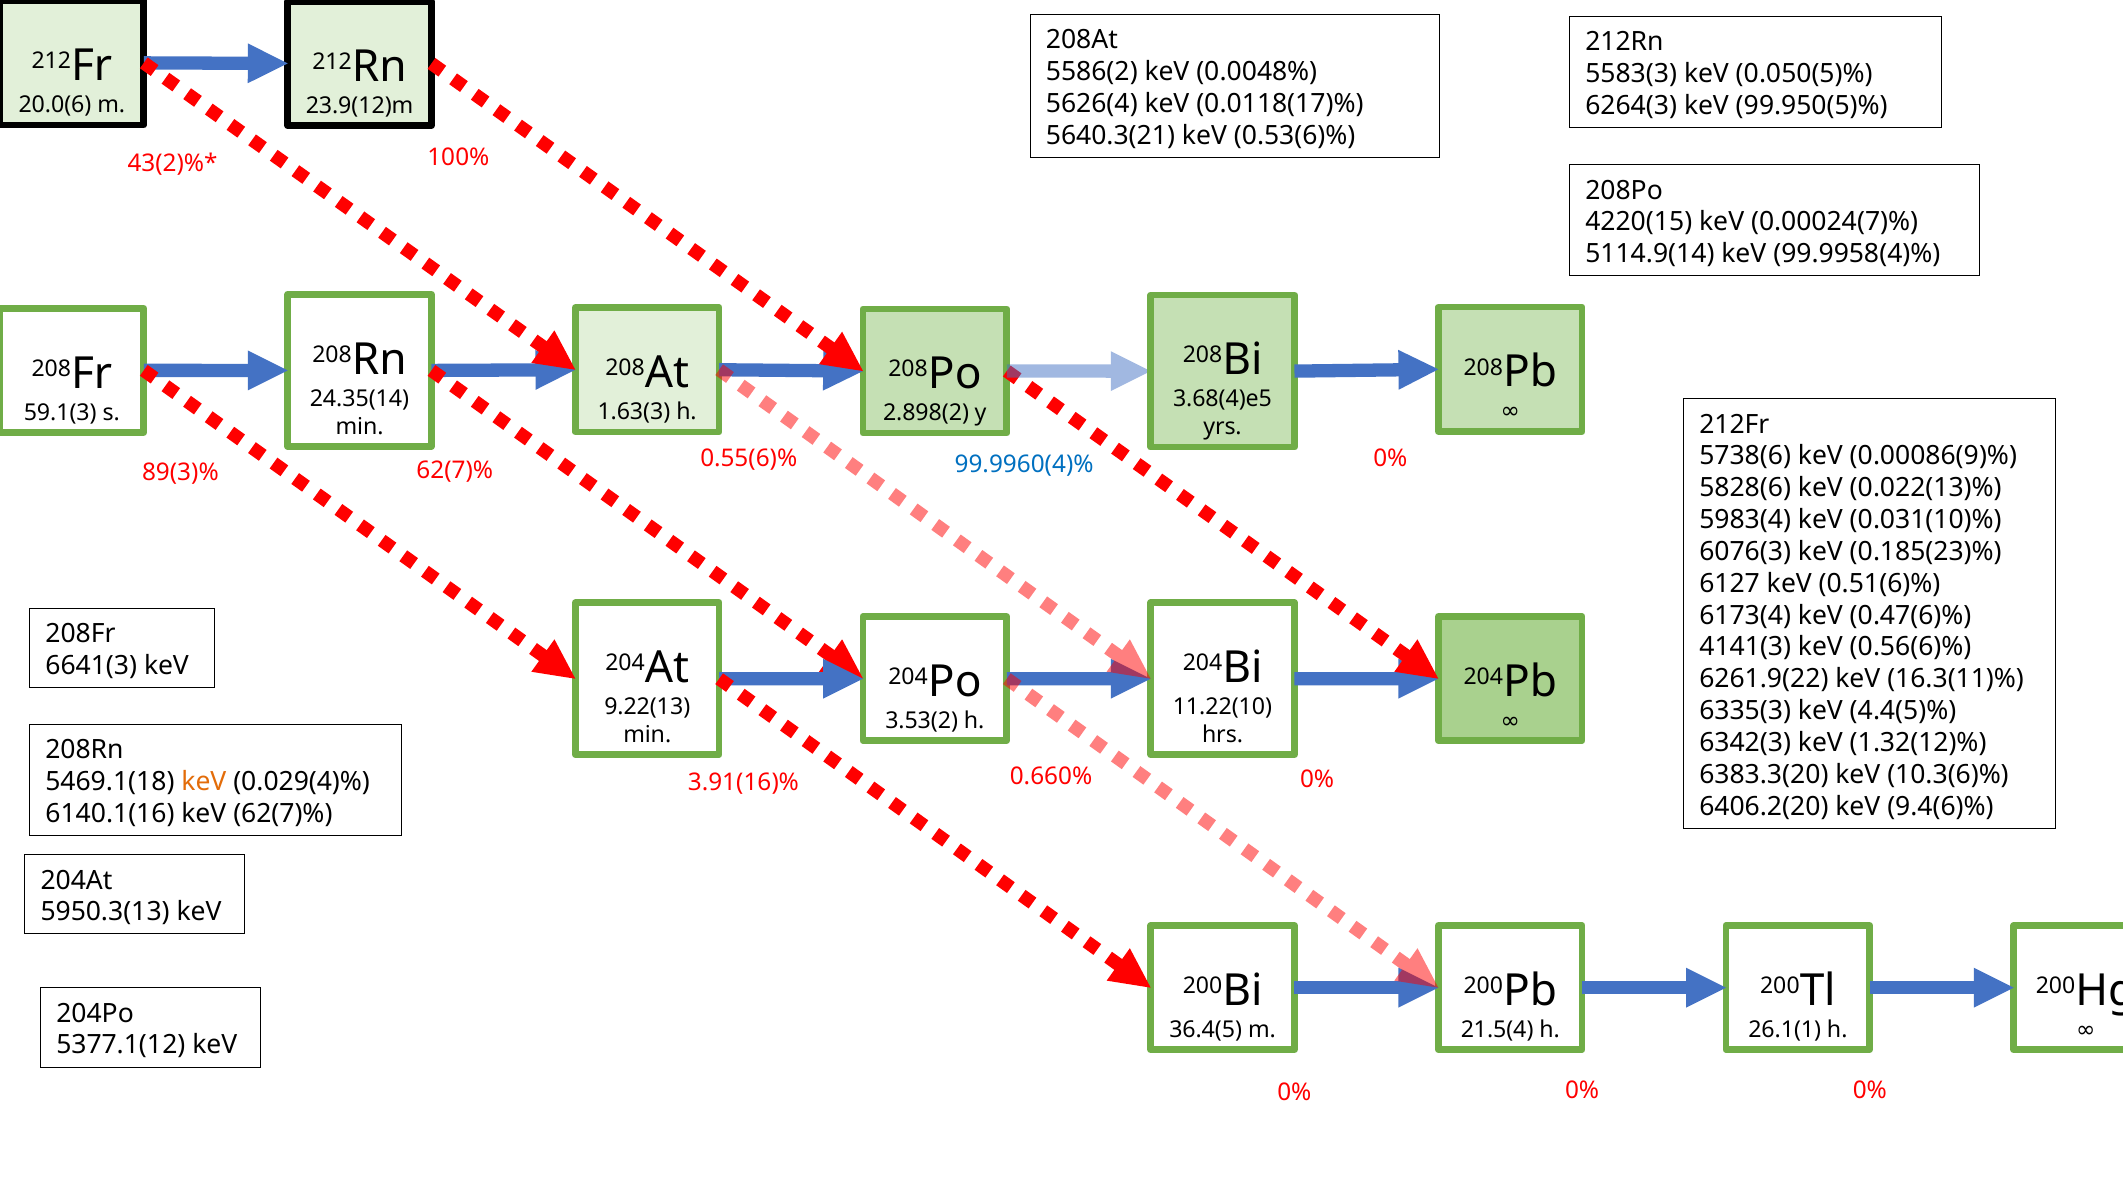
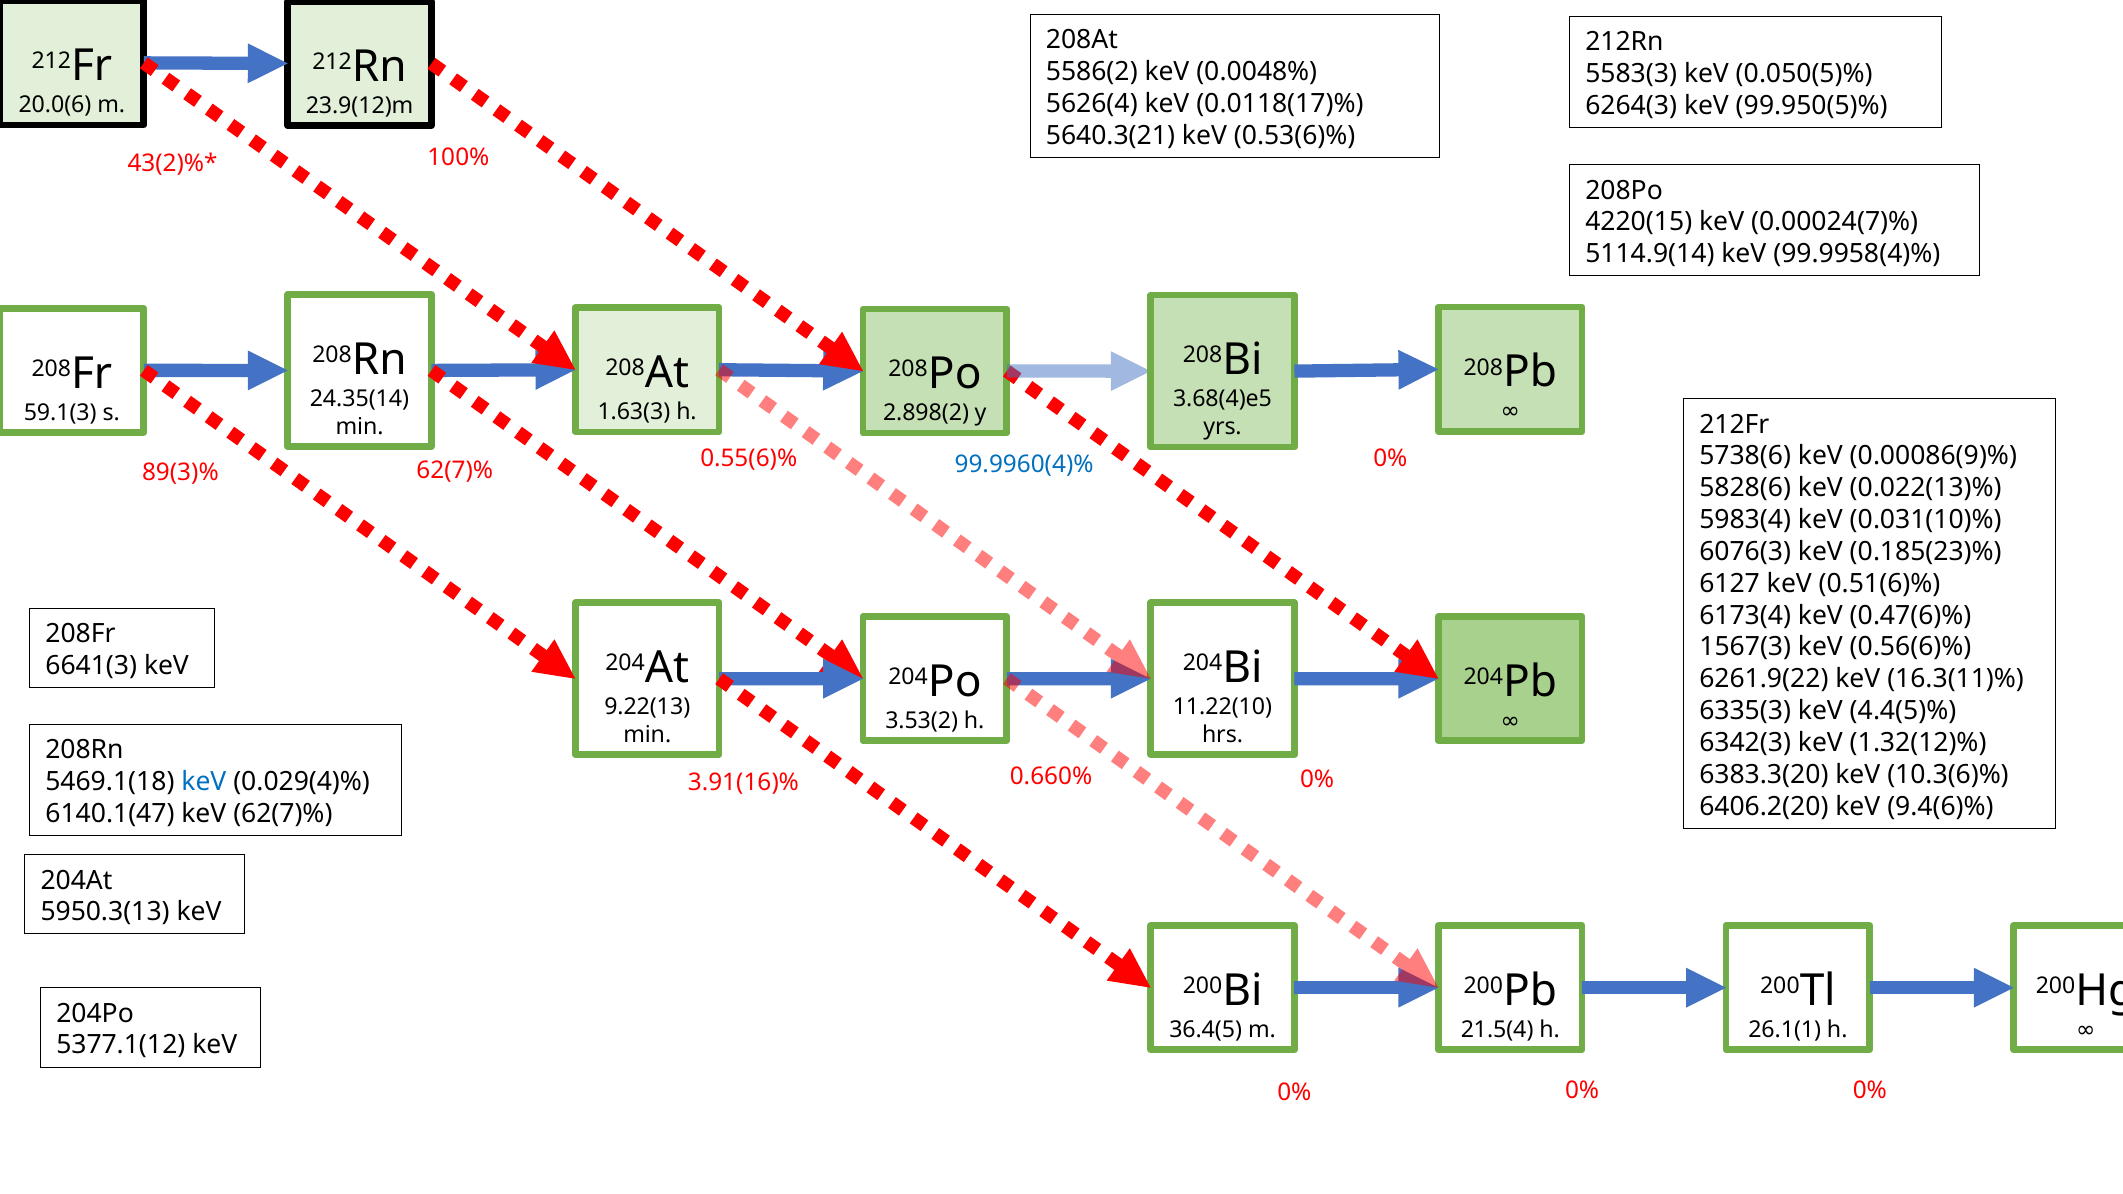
4141(3: 4141(3 -> 1567(3 (1745, 647)
keV colour: orange -> blue (204, 782)
6140.1(16: 6140.1(16 -> 6140.1(47 (110, 814)
